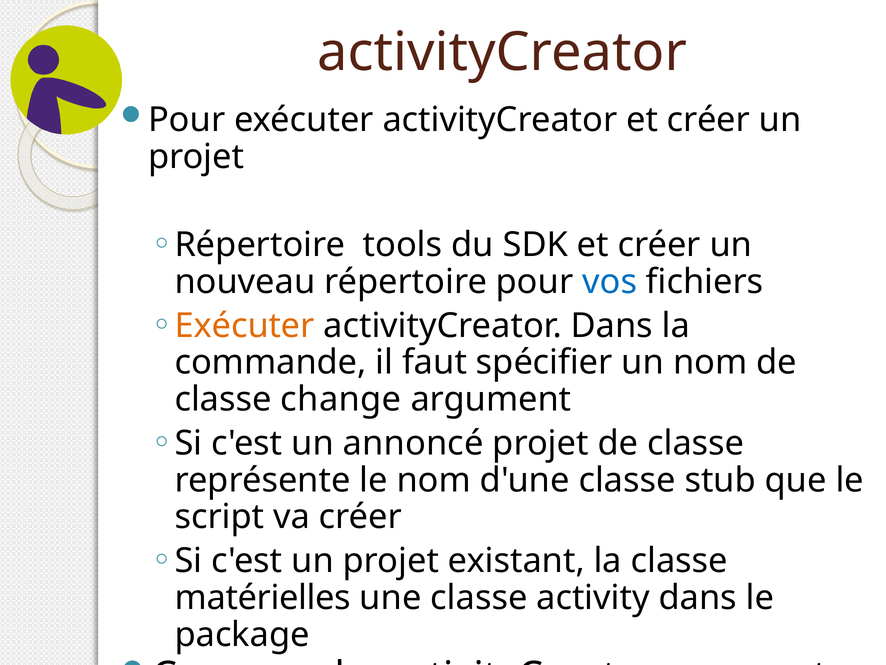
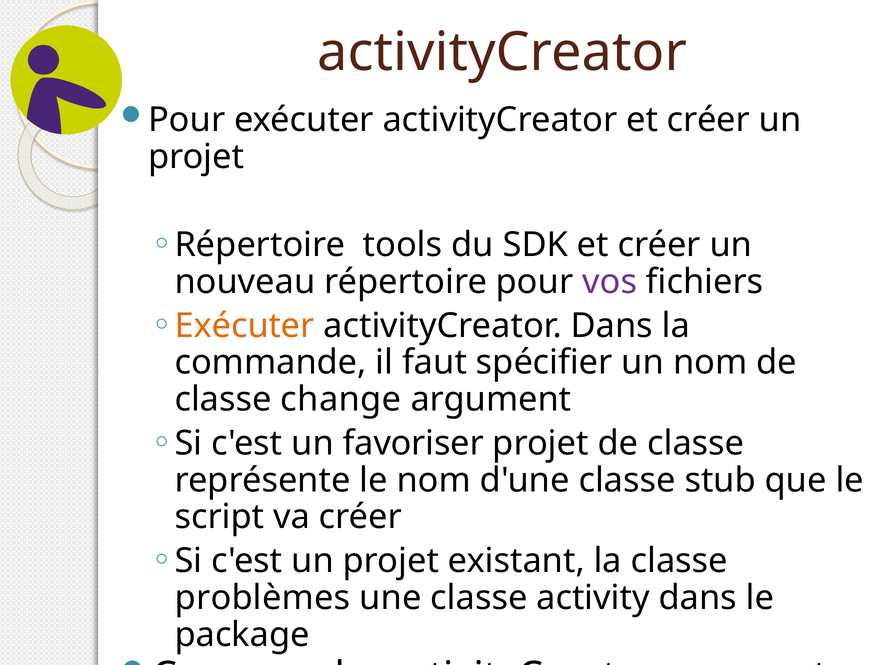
vos colour: blue -> purple (610, 282)
annoncé: annoncé -> favoriser (413, 443)
matérielles: matérielles -> problèmes (263, 597)
